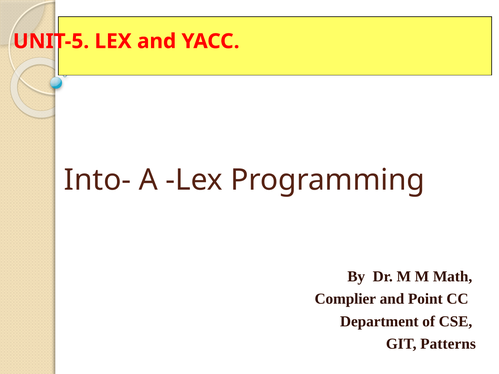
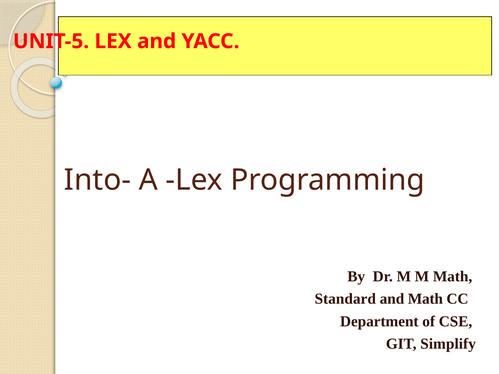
Complier: Complier -> Standard (345, 299)
and Point: Point -> Math (425, 299)
Patterns: Patterns -> Simplify (448, 344)
